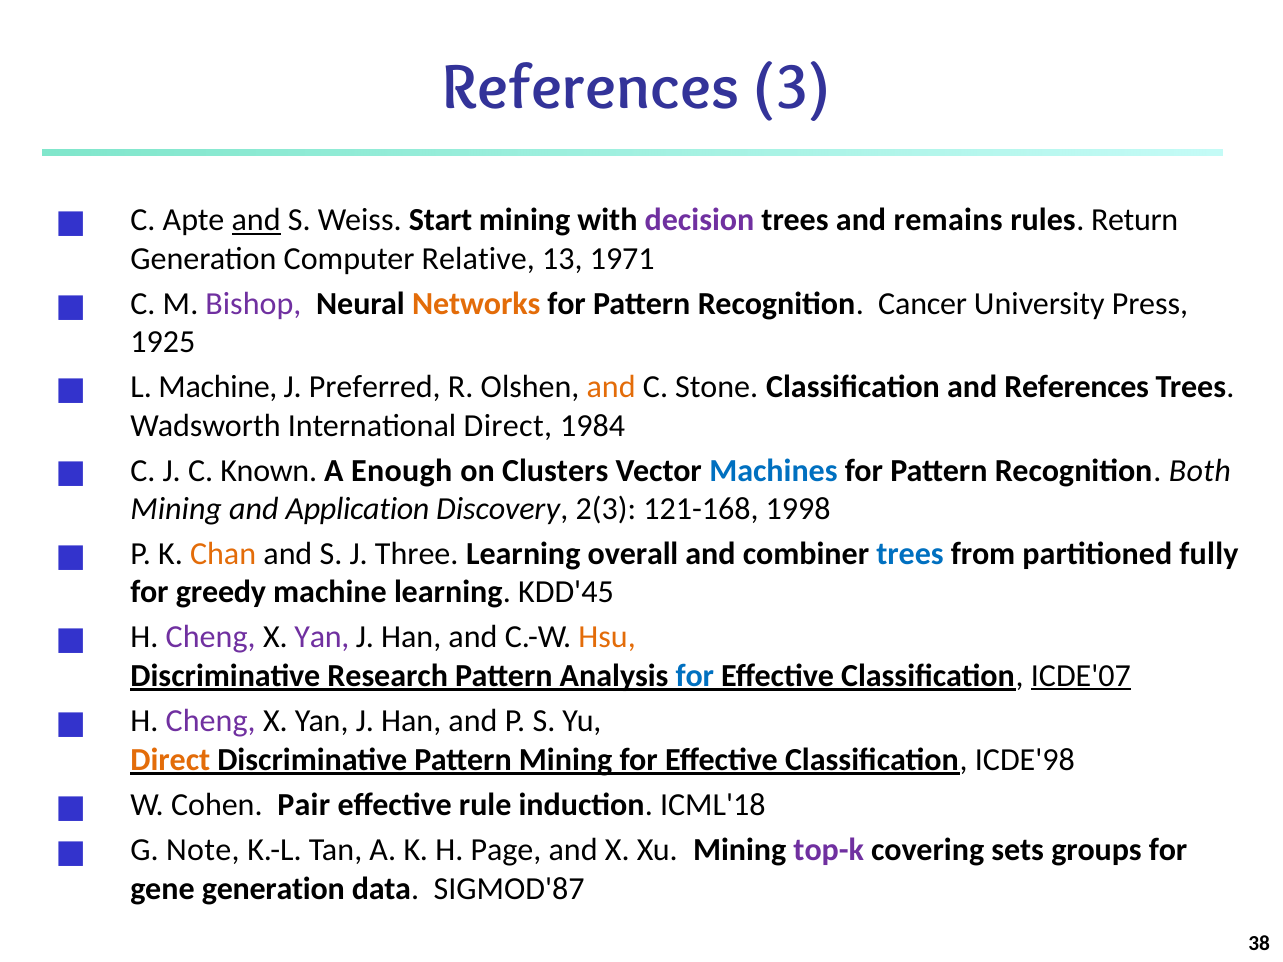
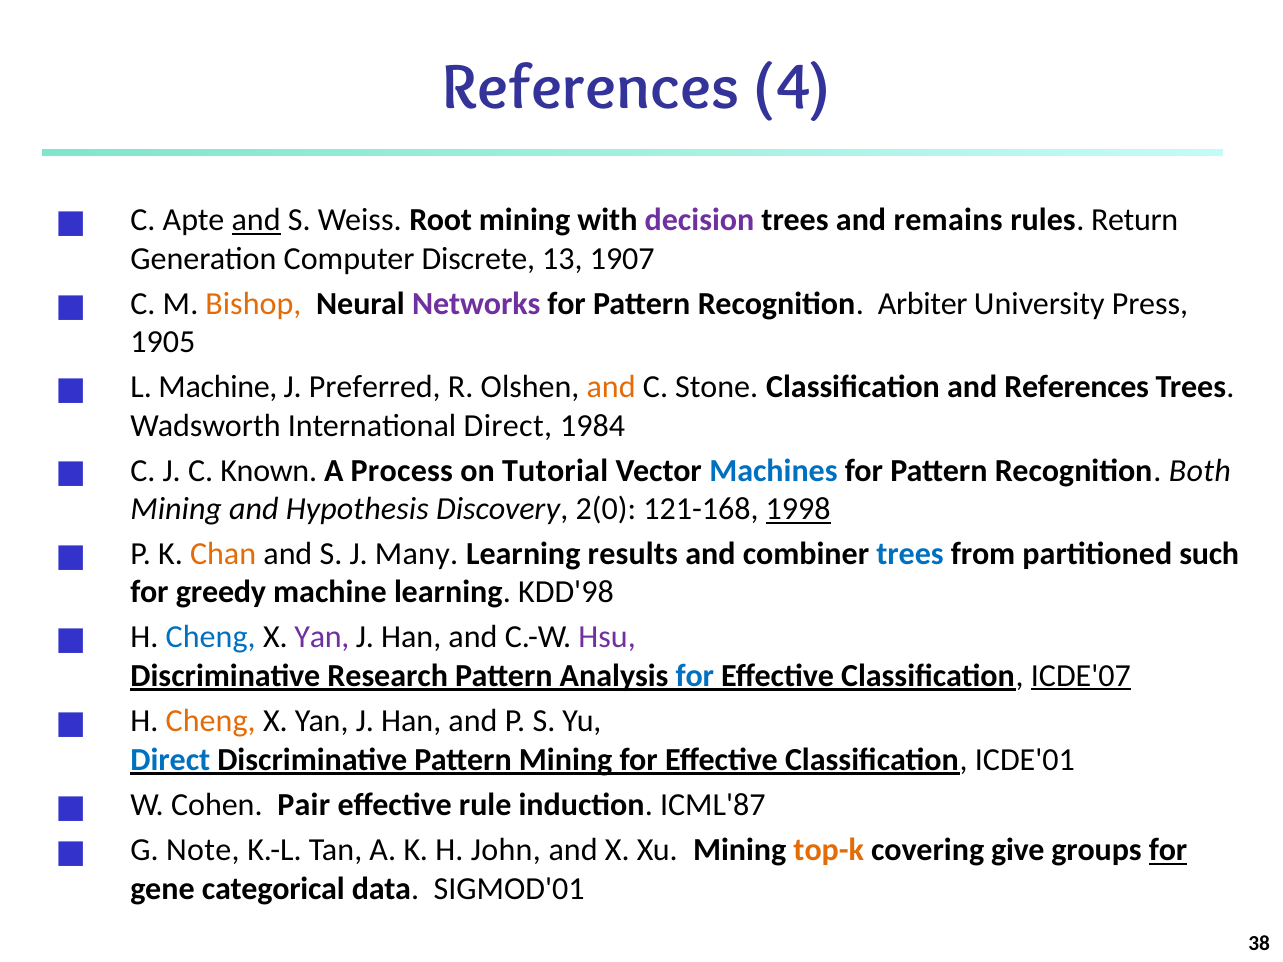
3: 3 -> 4 (792, 88)
Start: Start -> Root (441, 220)
Relative: Relative -> Discrete (478, 259)
1971: 1971 -> 1907 (622, 259)
Bishop colour: purple -> orange (253, 304)
Networks colour: orange -> purple (476, 304)
Cancer: Cancer -> Arbiter (923, 304)
1925: 1925 -> 1905 (163, 342)
Enough: Enough -> Process (402, 471)
Clusters: Clusters -> Tutorial (555, 471)
Application: Application -> Hypothesis (357, 509)
2(3: 2(3 -> 2(0 (606, 509)
1998 underline: none -> present (798, 509)
Three: Three -> Many (417, 554)
overall: overall -> results (633, 554)
fully: fully -> such (1209, 554)
KDD'45: KDD'45 -> KDD'98 (566, 592)
Cheng colour: purple -> blue (211, 637)
Hsu colour: orange -> purple (607, 637)
Cheng colour: purple -> orange (211, 721)
Direct colour: orange -> blue (170, 760)
ICDE'98: ICDE'98 -> ICDE'01 (1025, 760)
ICML'18: ICML'18 -> ICML'87 (713, 805)
Page: Page -> John (506, 850)
top-k colour: purple -> orange (829, 850)
sets: sets -> give (1018, 850)
for underline: none -> present (1168, 850)
gene generation: generation -> categorical (273, 889)
SIGMOD'87: SIGMOD'87 -> SIGMOD'01 (509, 889)
